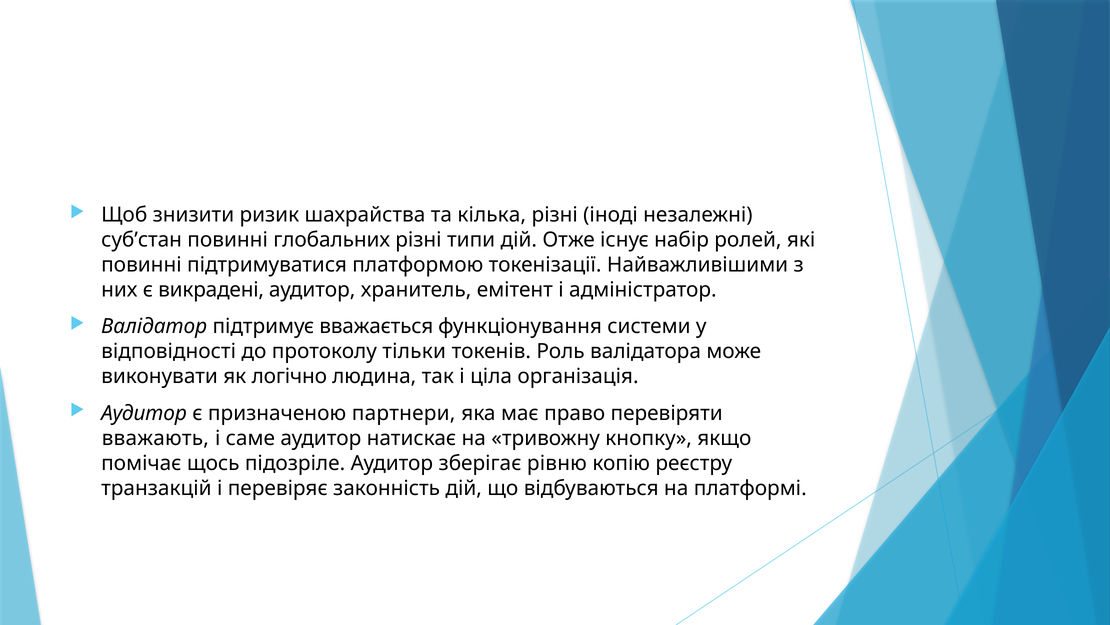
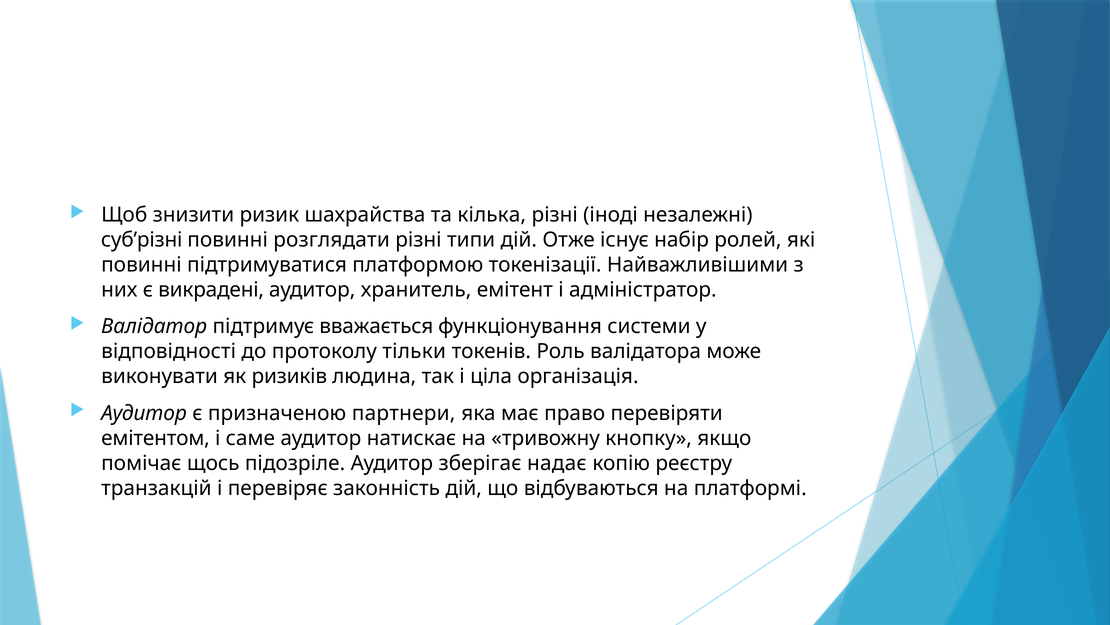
суб’стан: суб’стан -> суб’різні (142, 240)
глобальних: глобальних -> розглядати (332, 240)
логічно: логічно -> ризиків (289, 376)
вважають: вважають -> емітентом (155, 438)
рівню: рівню -> надає (557, 463)
